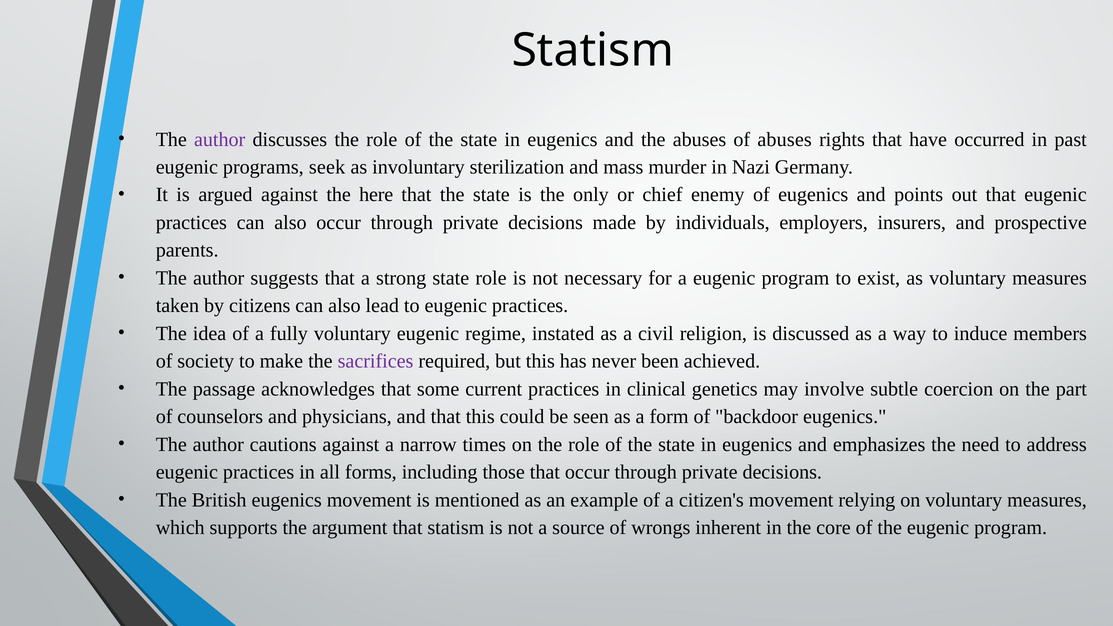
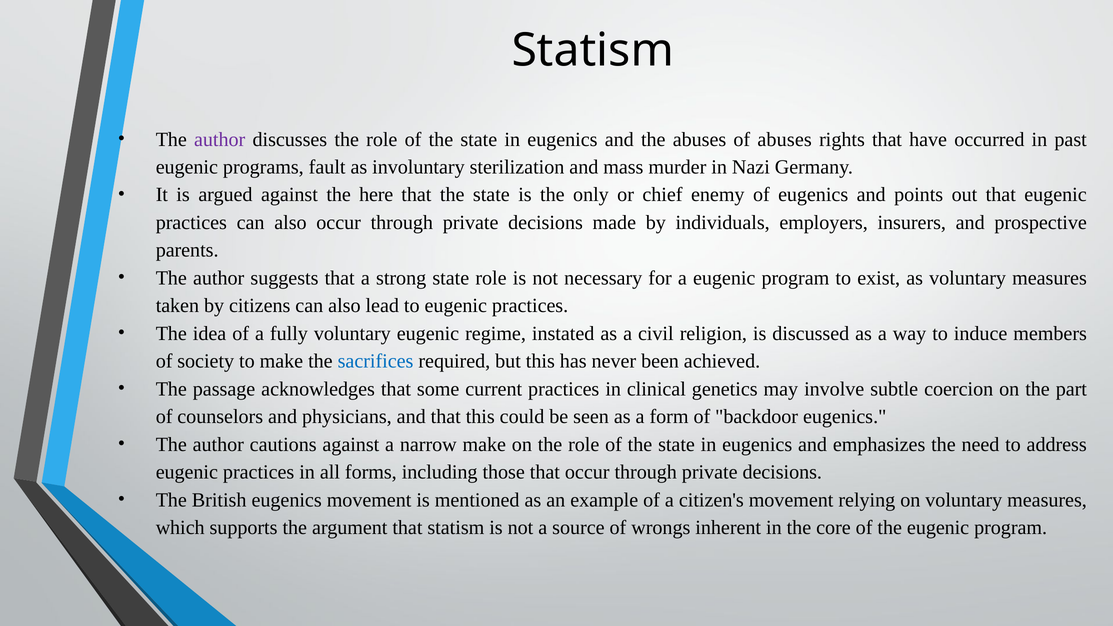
seek: seek -> fault (327, 167)
sacrifices colour: purple -> blue (376, 361)
narrow times: times -> make (484, 445)
